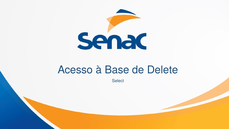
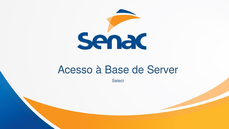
Delete: Delete -> Server (163, 70)
